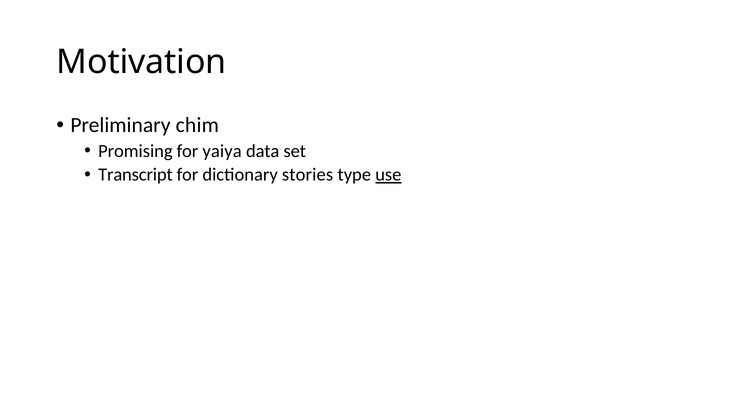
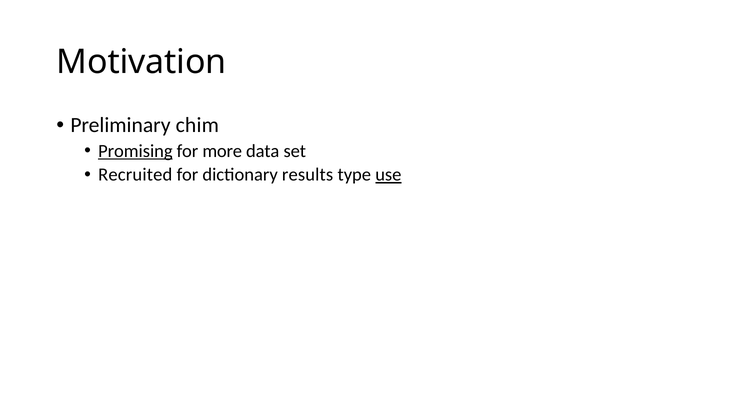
Promising underline: none -> present (135, 151)
yaiya: yaiya -> more (222, 151)
Transcript: Transcript -> Recruited (135, 175)
stories: stories -> results (308, 175)
